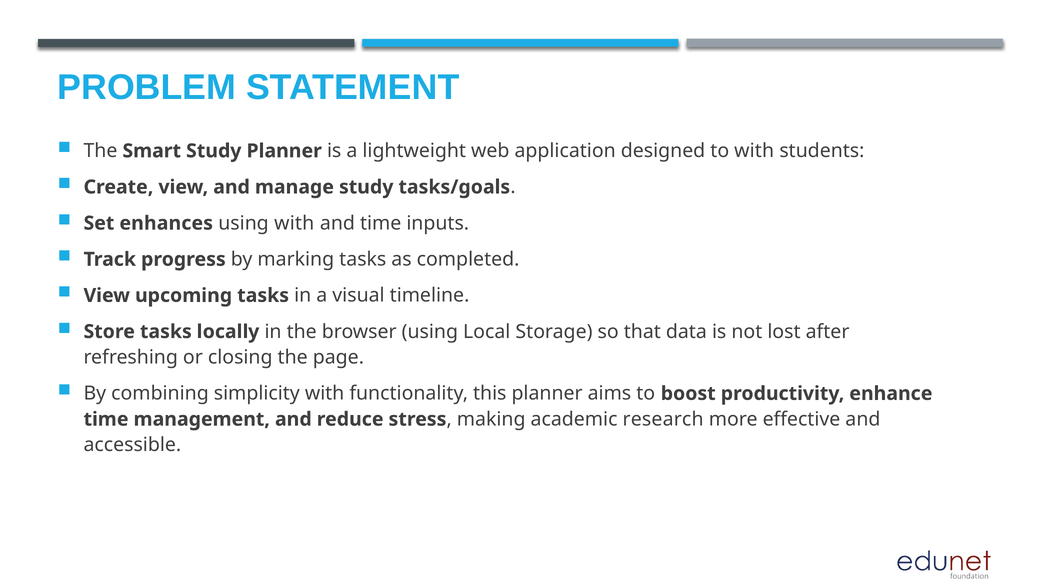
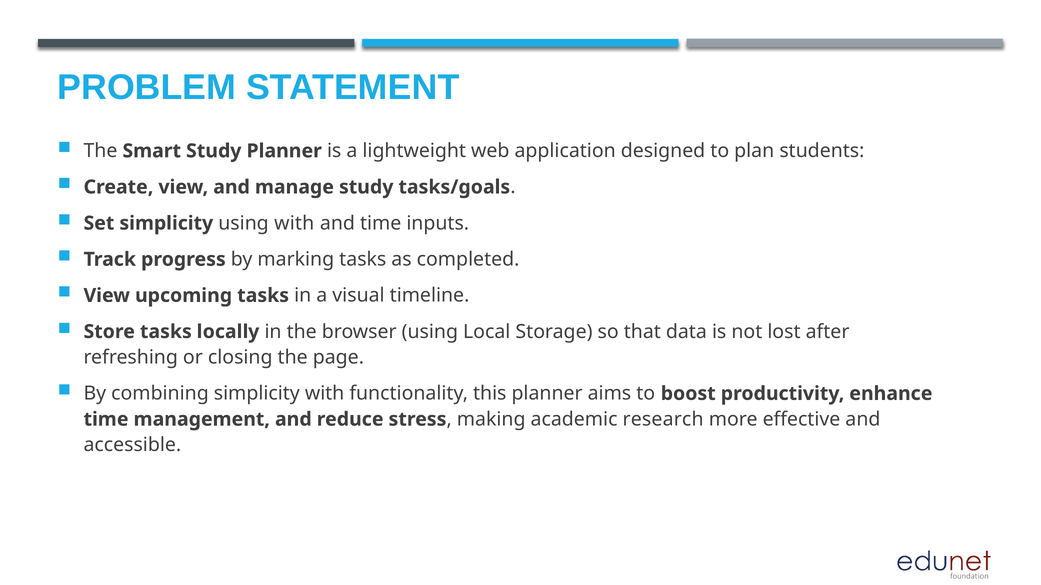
to with: with -> plan (754, 151)
Set enhances: enhances -> simplicity (166, 223)
